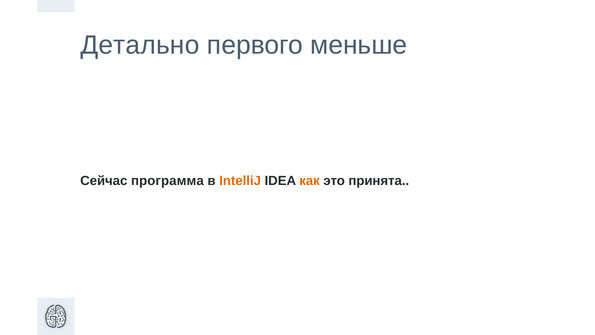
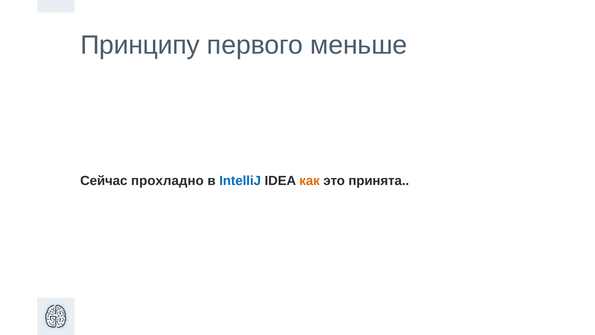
Детально: Детально -> Принципу (140, 45)
программа: программа -> прохладно (167, 181)
IntelliJ colour: orange -> blue (240, 181)
